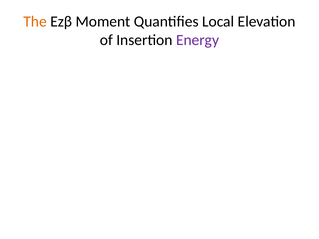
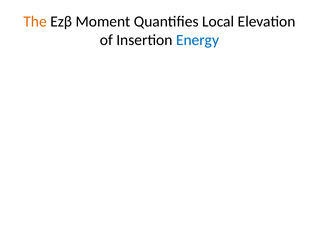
Energy colour: purple -> blue (198, 40)
